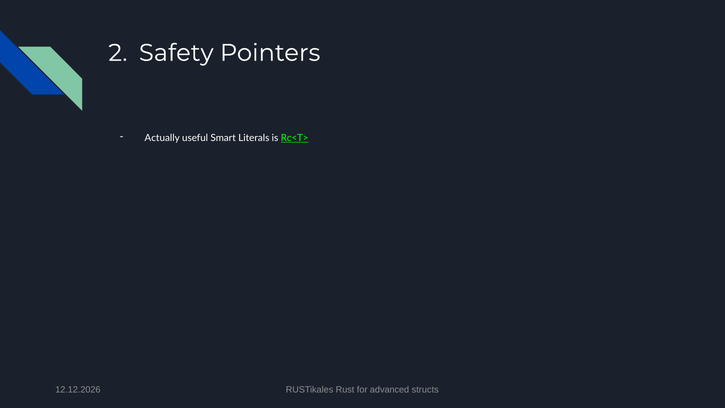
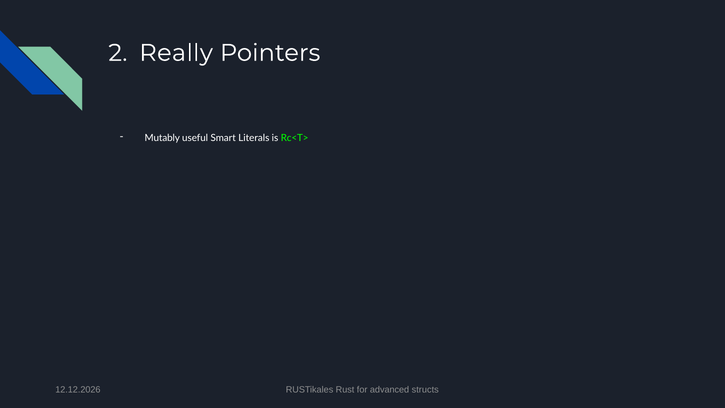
Safety: Safety -> Really (176, 53)
Actually: Actually -> Mutably (162, 138)
Rc<T> underline: present -> none (295, 138)
